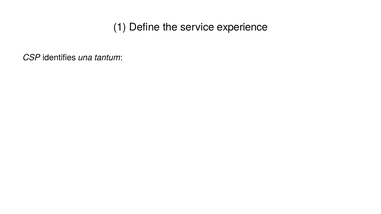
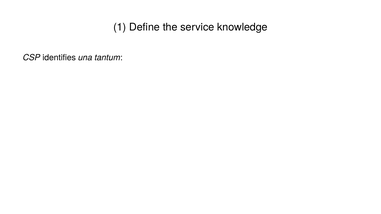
experience: experience -> knowledge (242, 27)
